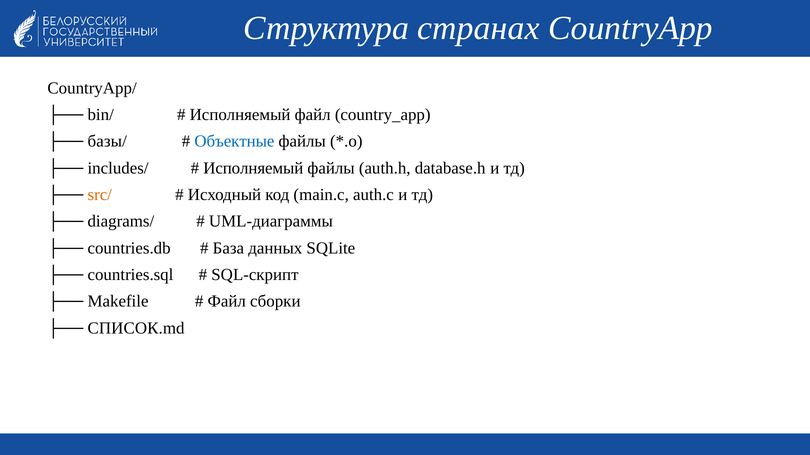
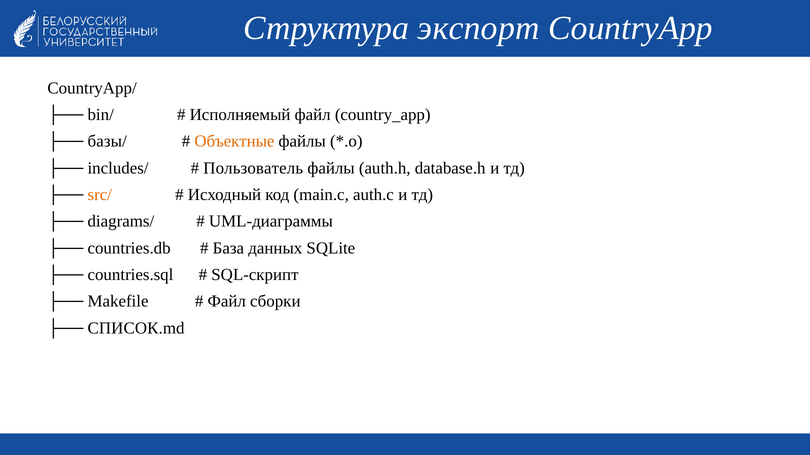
странах: странах -> экспорт (478, 28)
Объектные colour: blue -> orange (234, 142)
Исполняемый: Исполняемый -> Пользователь (253, 168)
